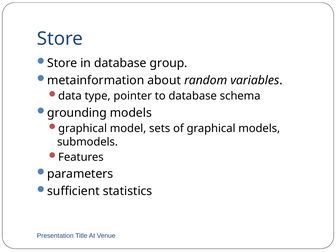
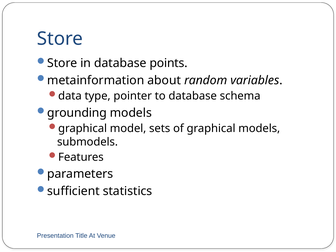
group: group -> points (169, 63)
